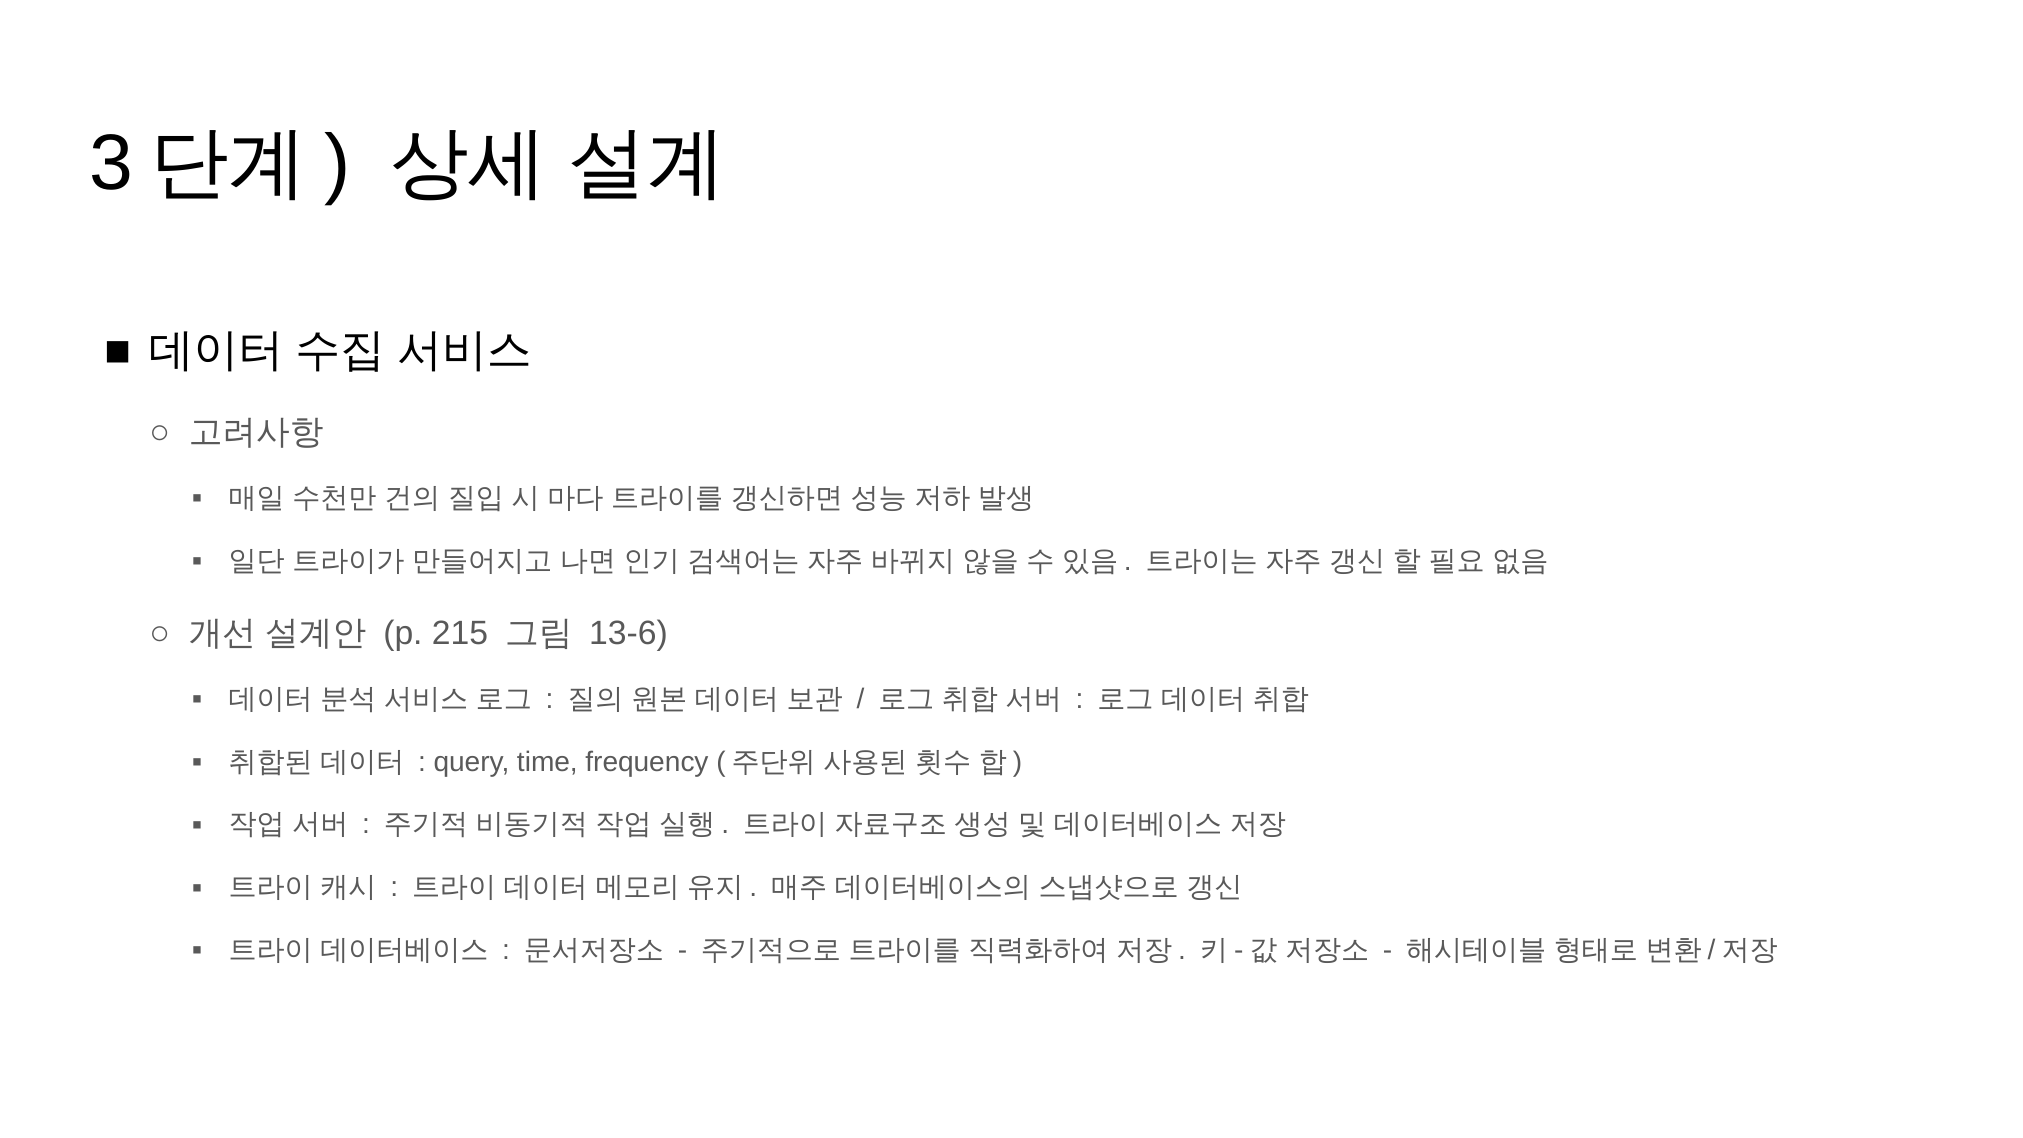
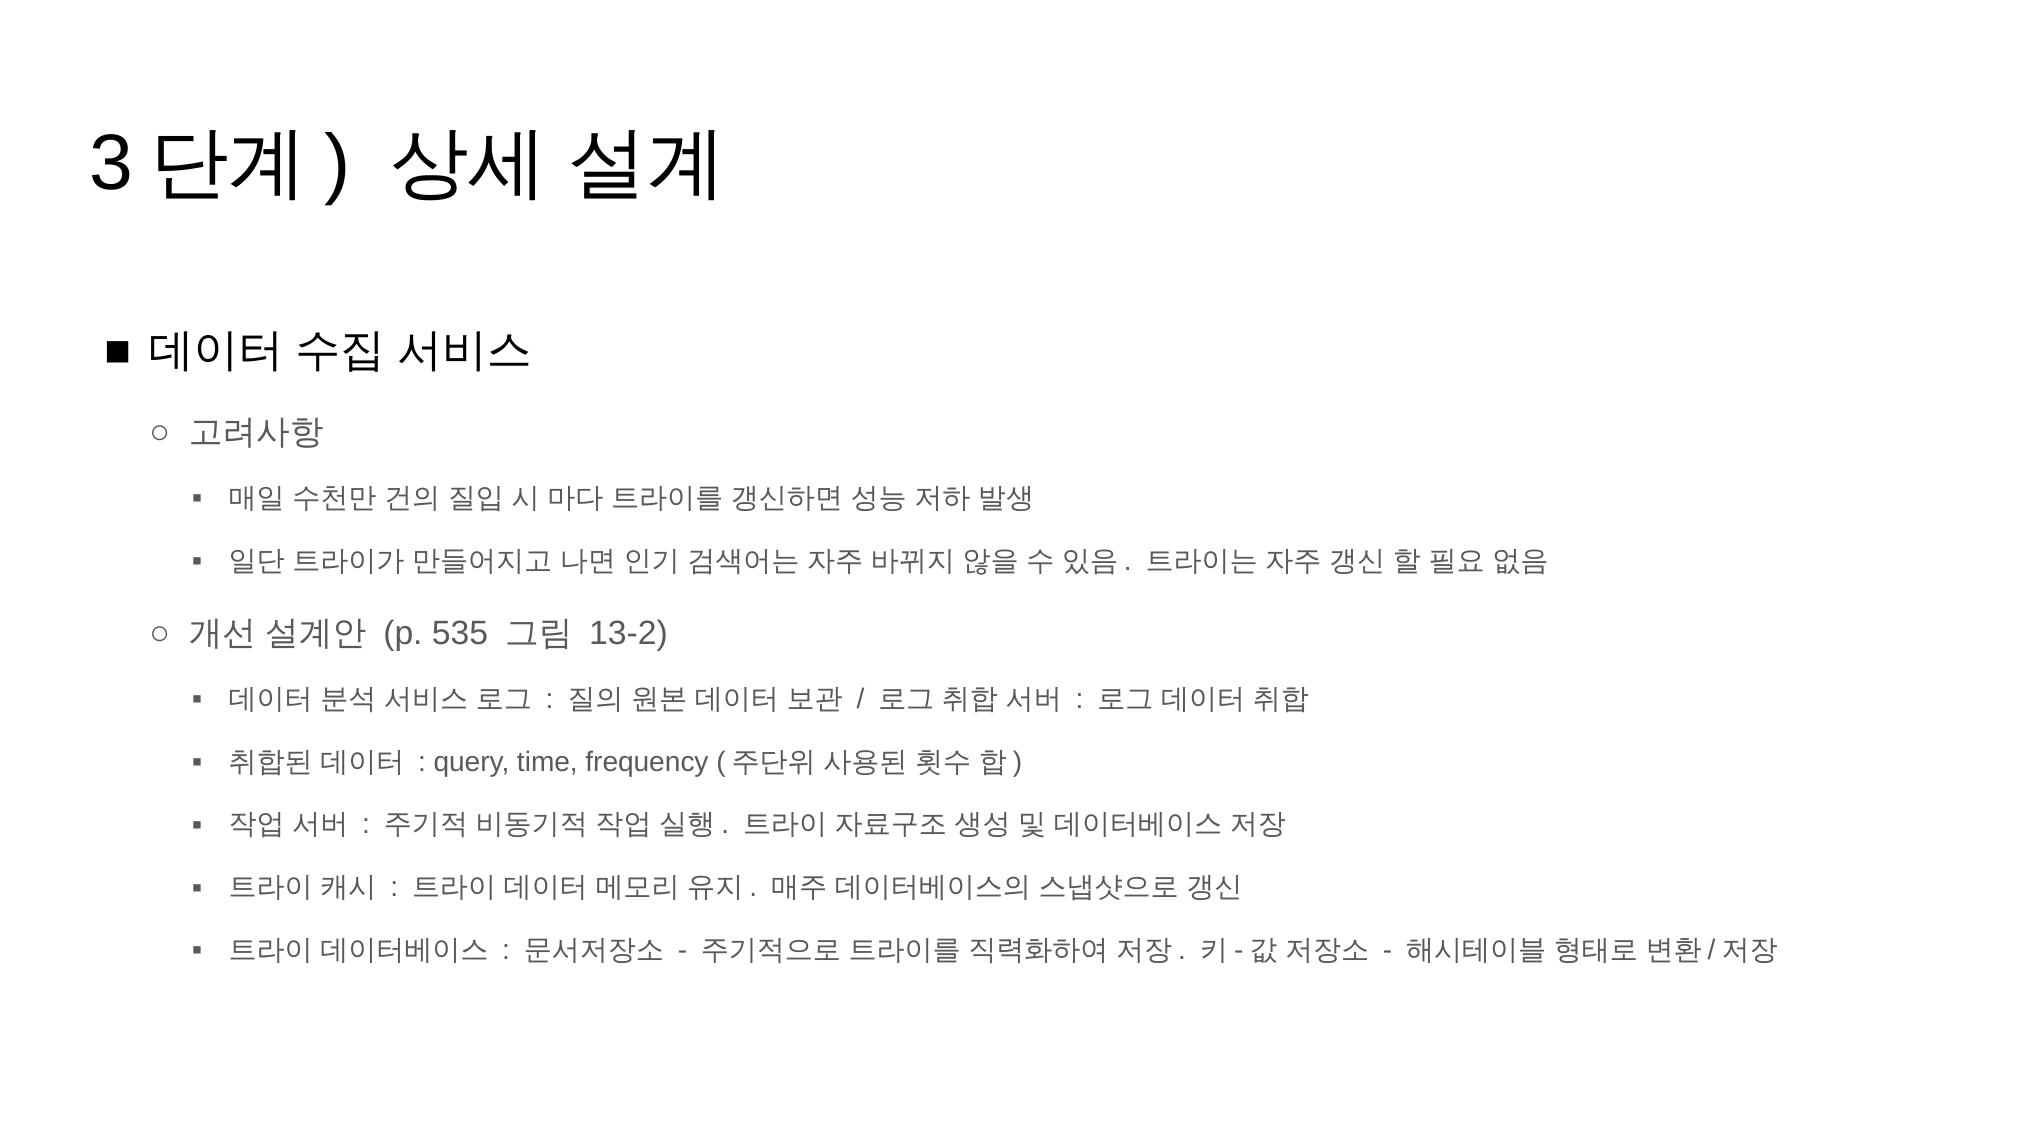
215: 215 -> 535 (460, 633)
13-6: 13-6 -> 13-2 (629, 633)
